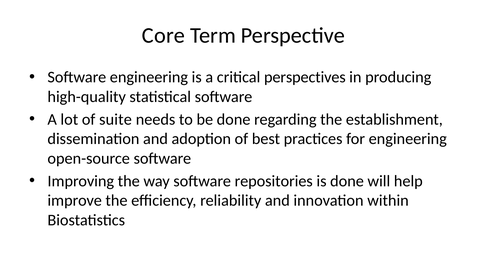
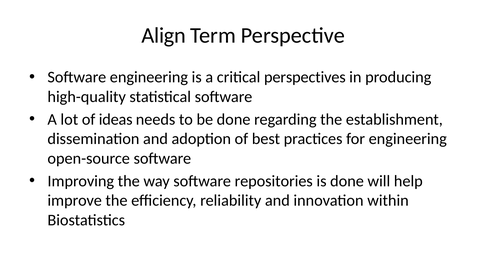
Core: Core -> Align (164, 35)
suite: suite -> ideas (116, 119)
